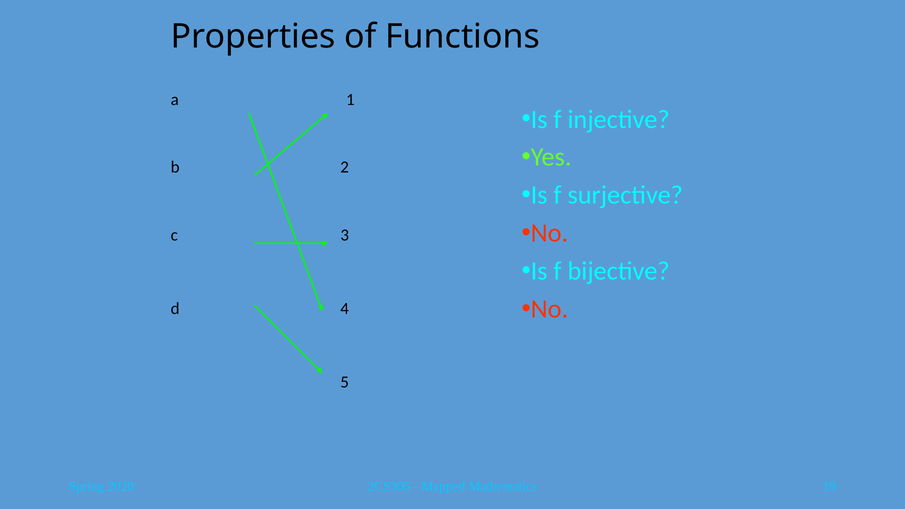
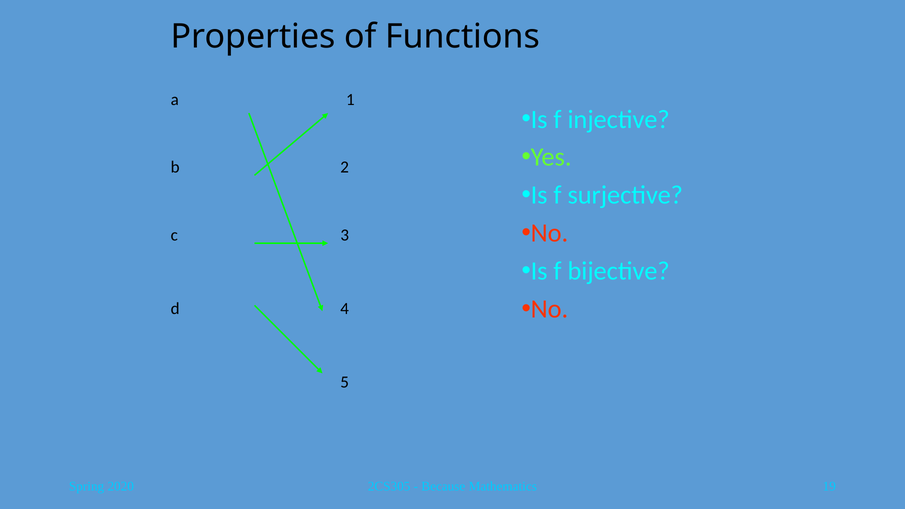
Mapped: Mapped -> Because (443, 486)
